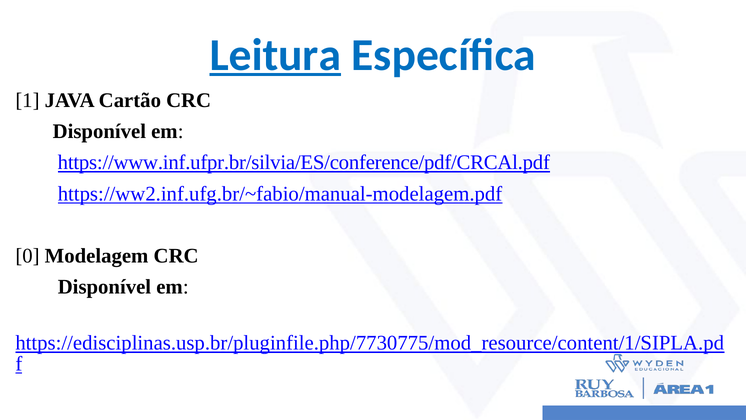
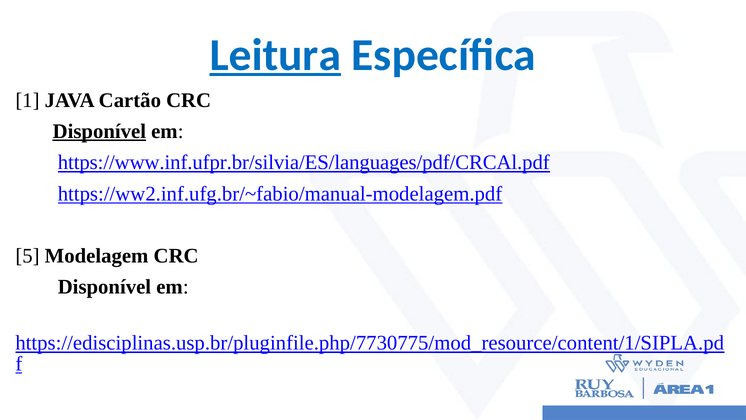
Disponível underline: none -> present (99, 131)
https://www.inf.ufpr.br/silvia/ES/conference/pdf/CRCAl.pdf: https://www.inf.ufpr.br/silvia/ES/conference/pdf/CRCAl.pdf -> https://www.inf.ufpr.br/silvia/ES/languages/pdf/CRCAl.pdf (304, 162)
0: 0 -> 5 (27, 256)
